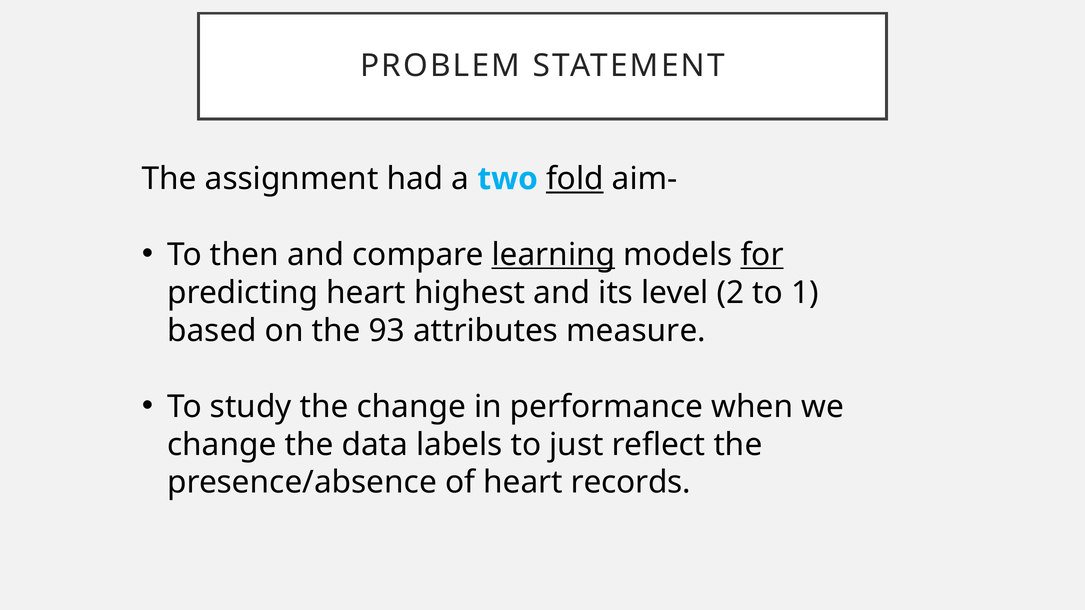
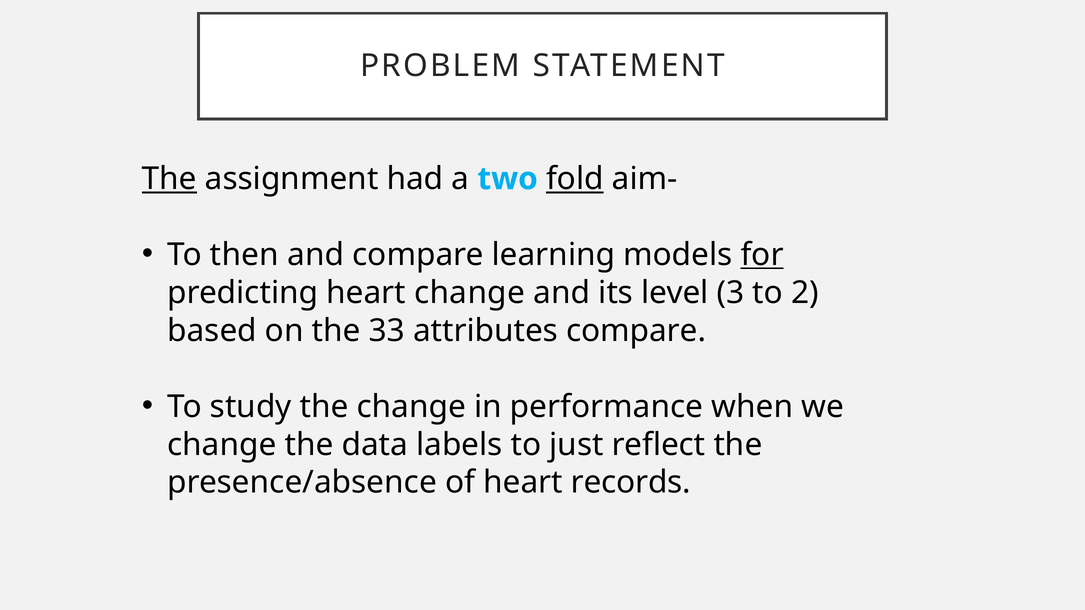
The underline: none -> present (169, 179)
learning underline: present -> none (553, 255)
heart highest: highest -> change (470, 293)
2: 2 -> 3 (731, 293)
1: 1 -> 2 (805, 293)
93: 93 -> 33 (387, 331)
attributes measure: measure -> compare (636, 331)
